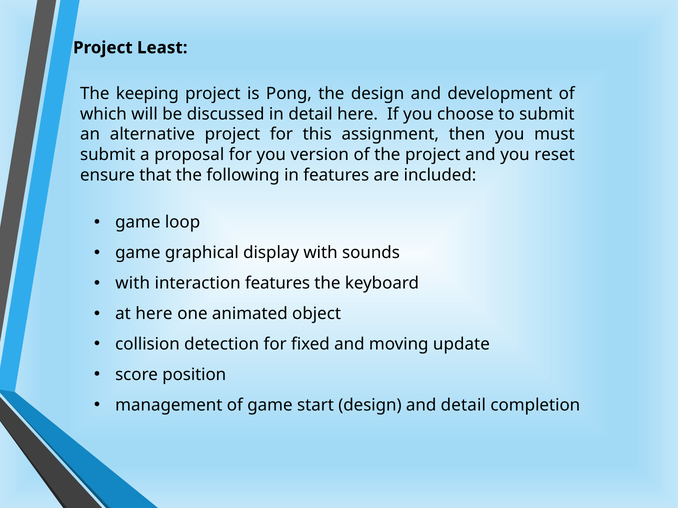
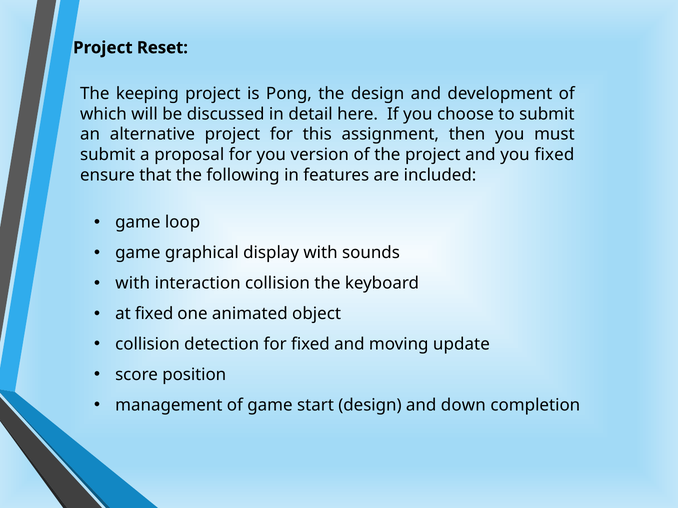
Least: Least -> Reset (162, 48)
you reset: reset -> fixed (554, 155)
interaction features: features -> collision (277, 284)
at here: here -> fixed (154, 314)
and detail: detail -> down (463, 406)
